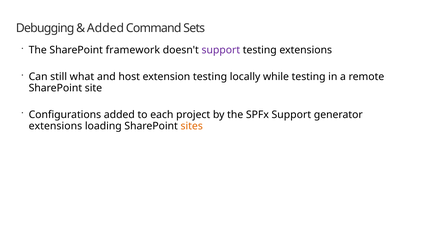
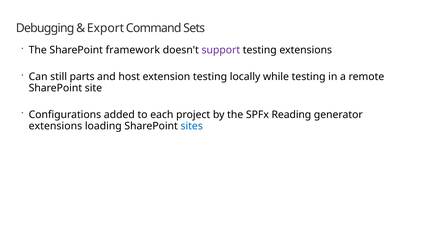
Added: Added -> Export (105, 28)
what: what -> parts (82, 77)
SPFx Support: Support -> Reading (291, 115)
sites colour: orange -> blue (192, 126)
